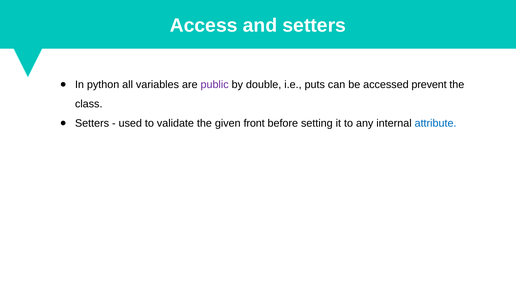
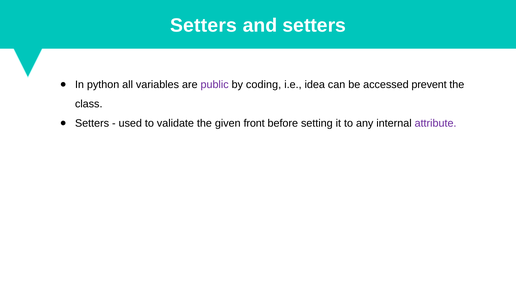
Access: Access -> Setters (204, 26)
double: double -> coding (264, 85)
puts: puts -> idea (315, 85)
attribute colour: blue -> purple (436, 123)
